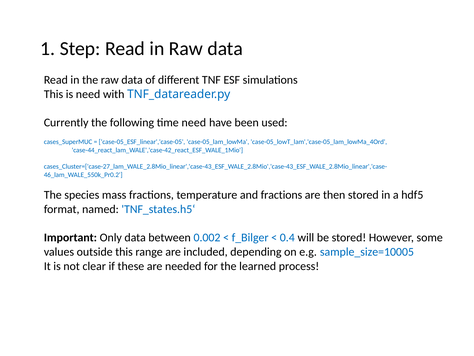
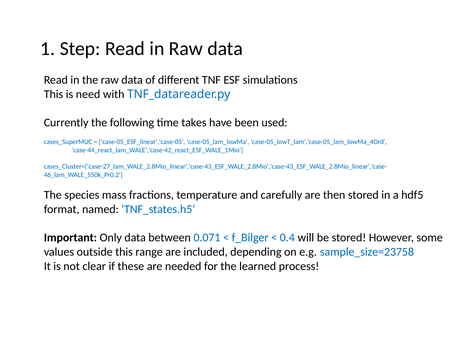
time need: need -> takes (194, 122)
and fractions: fractions -> carefully (281, 195)
0.002: 0.002 -> 0.071 (207, 237)
sample_size=10005: sample_size=10005 -> sample_size=23758 (367, 252)
